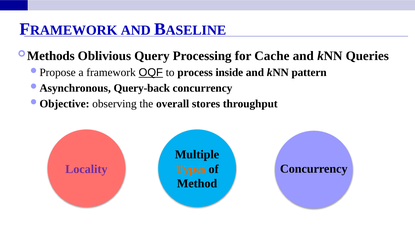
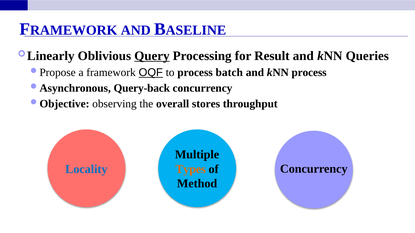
Methods: Methods -> Linearly (51, 56)
Query underline: none -> present (152, 56)
Cache: Cache -> Result (272, 56)
inside: inside -> batch (229, 72)
kNN pattern: pattern -> process (309, 72)
Locality colour: purple -> blue (86, 169)
